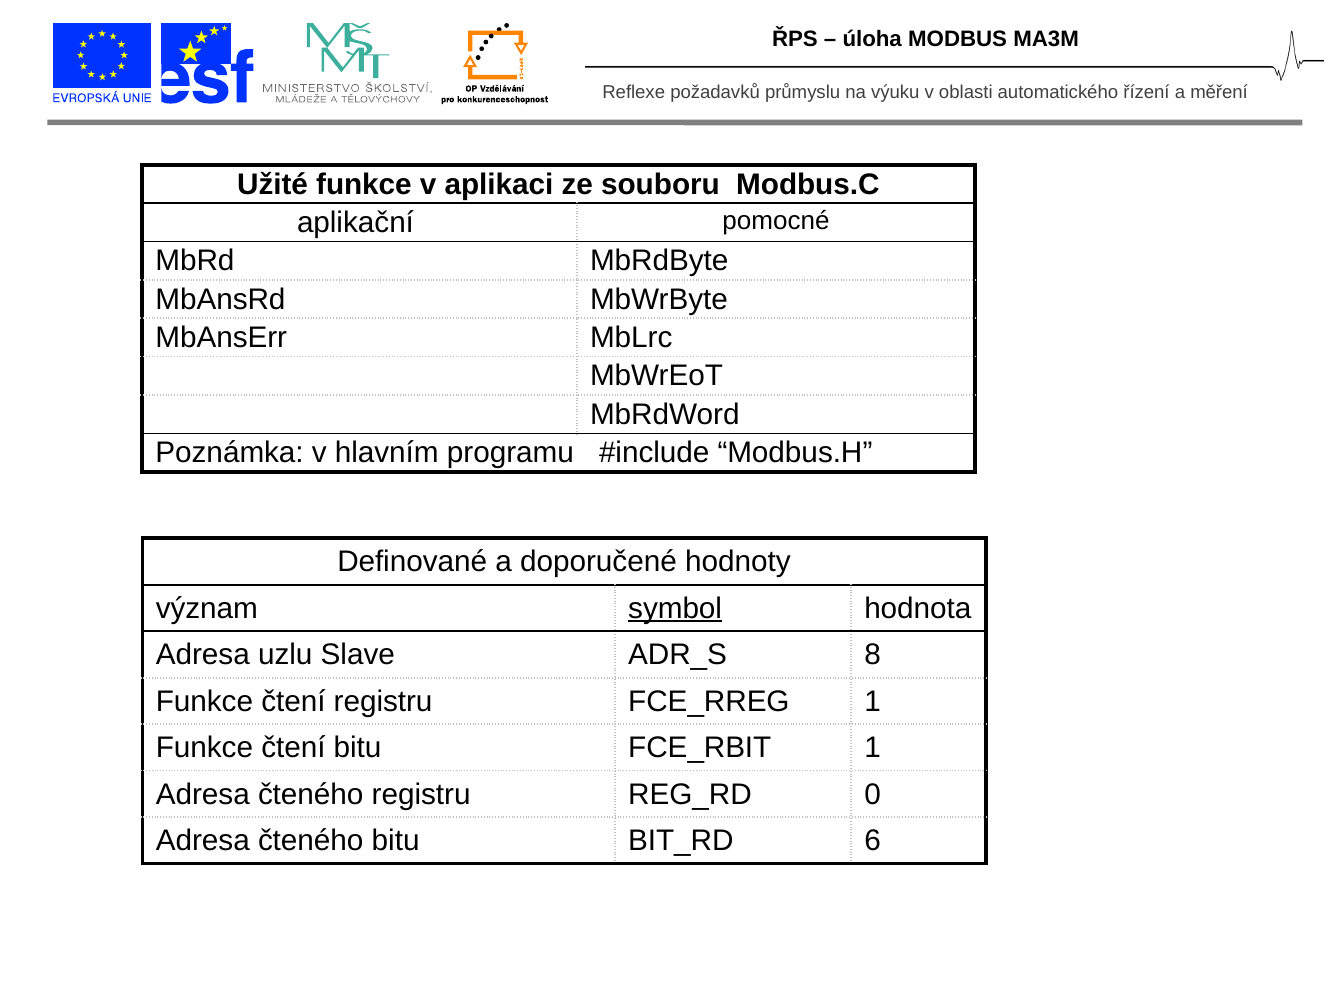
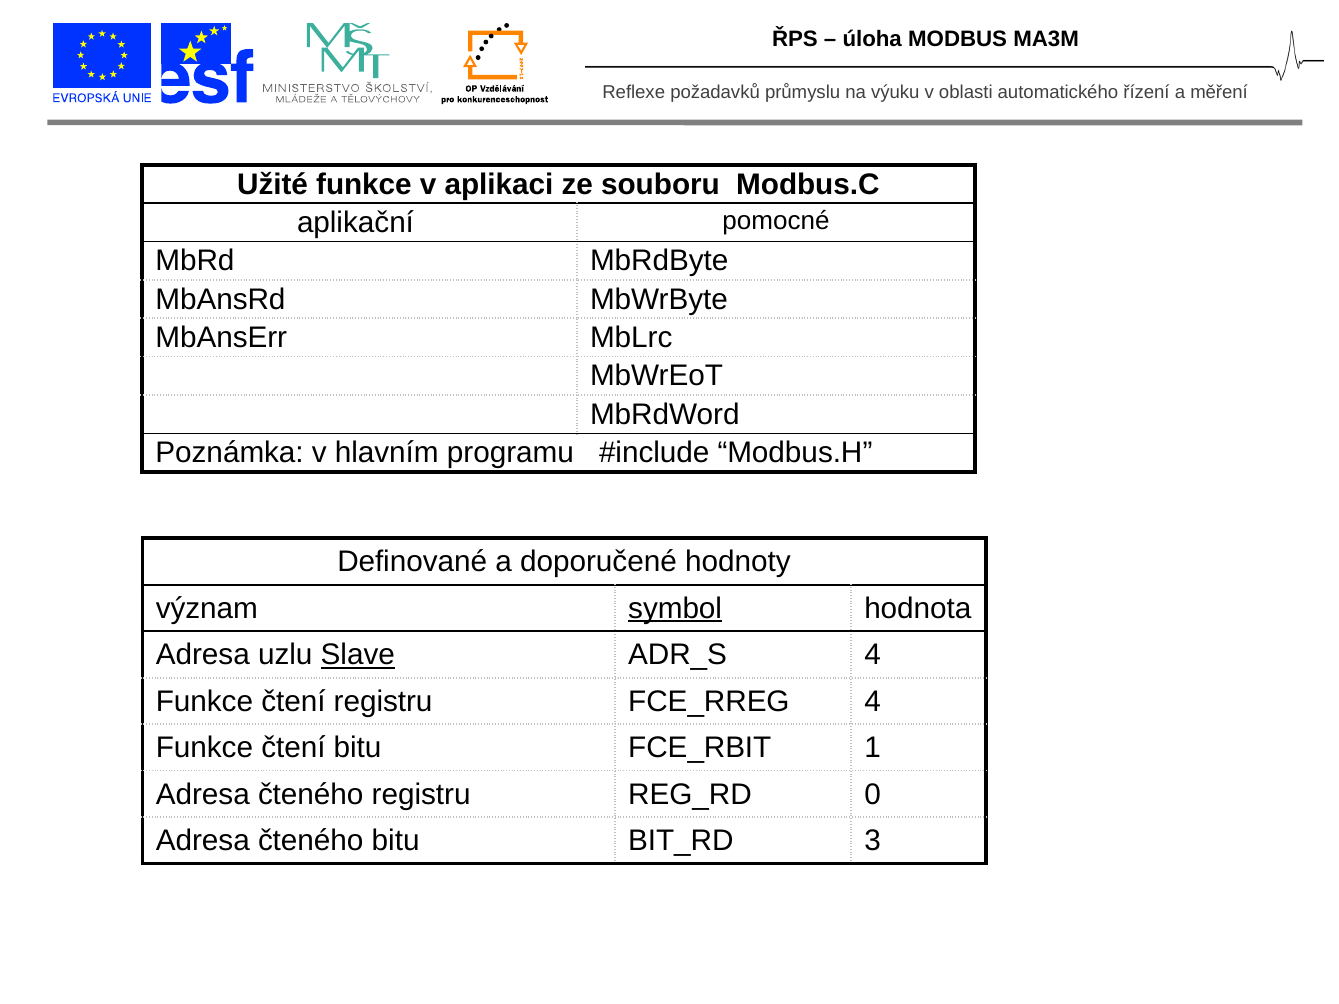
Slave underline: none -> present (358, 655)
8: 8 -> 4 (873, 655)
1: 1 -> 4 (873, 702)
6: 6 -> 3 (873, 841)
